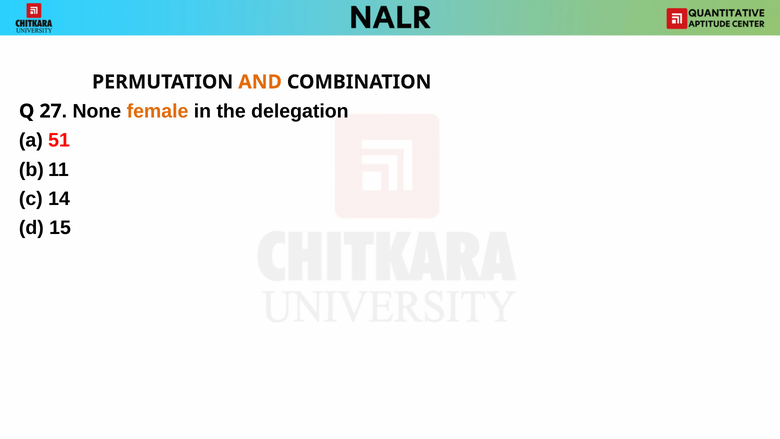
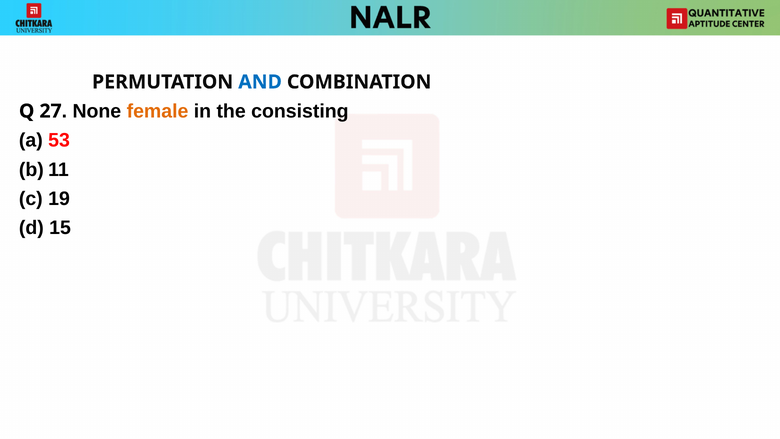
AND colour: orange -> blue (260, 82)
delegation: delegation -> consisting (300, 111)
51: 51 -> 53 (59, 140)
14: 14 -> 19 (59, 199)
